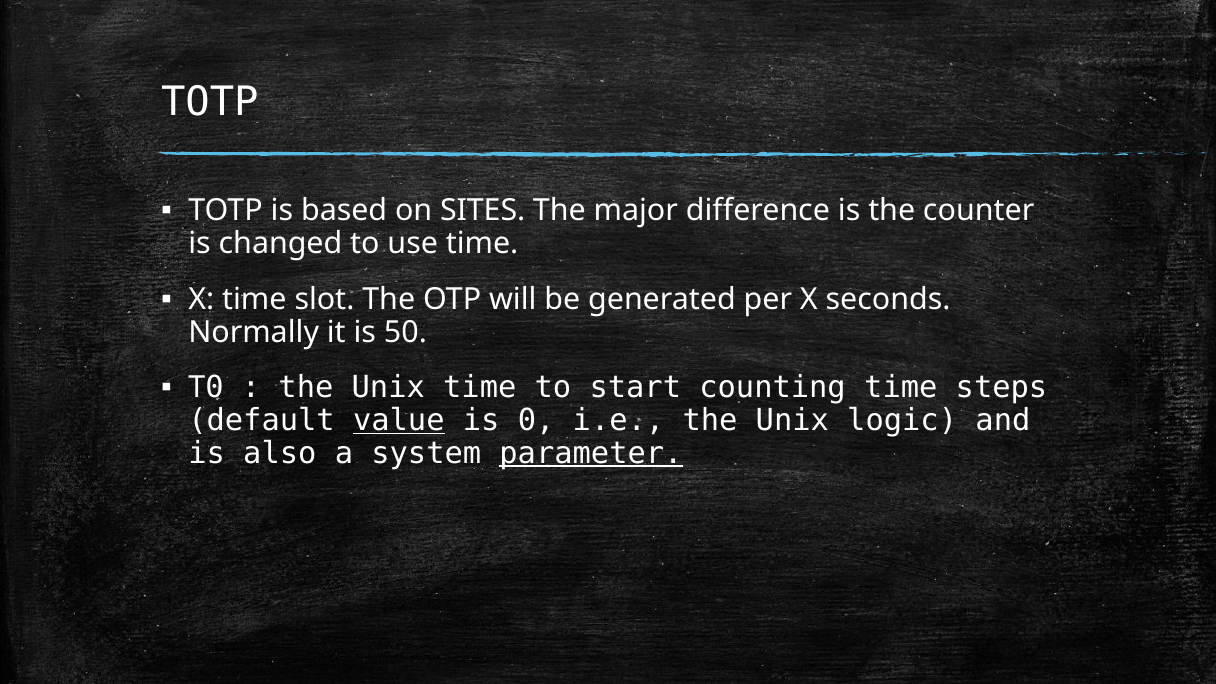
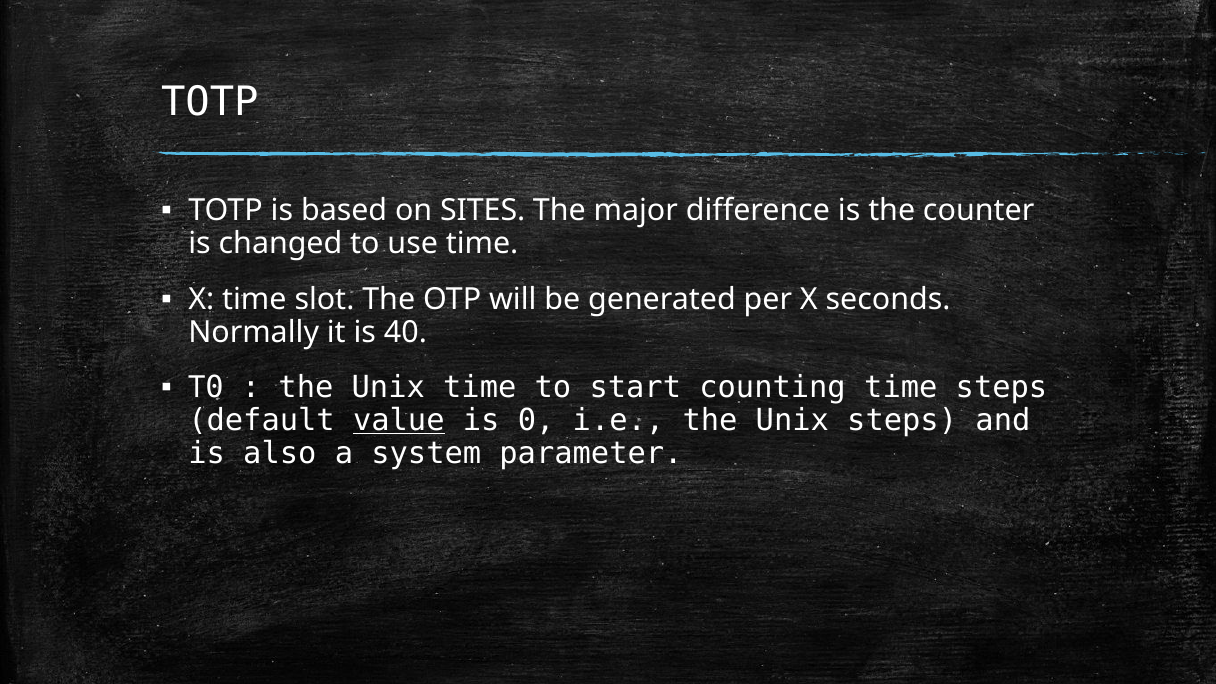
50: 50 -> 40 (405, 332)
Unix logic: logic -> steps (902, 421)
parameter underline: present -> none (591, 453)
